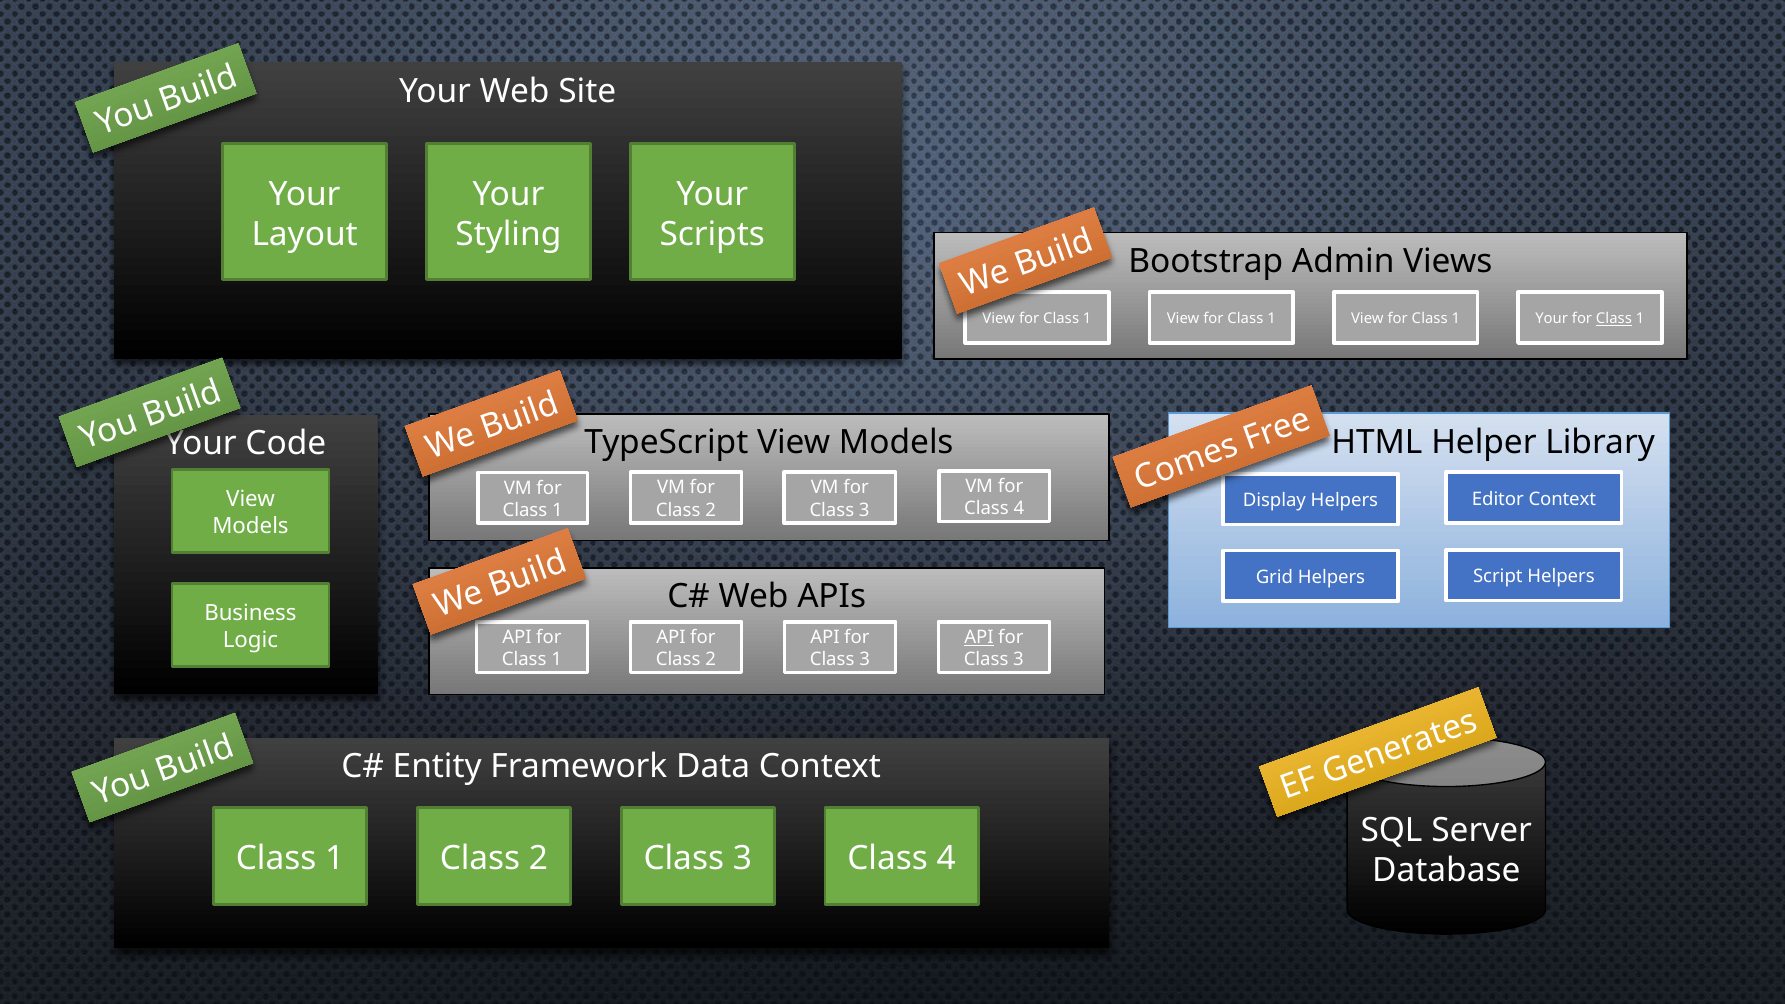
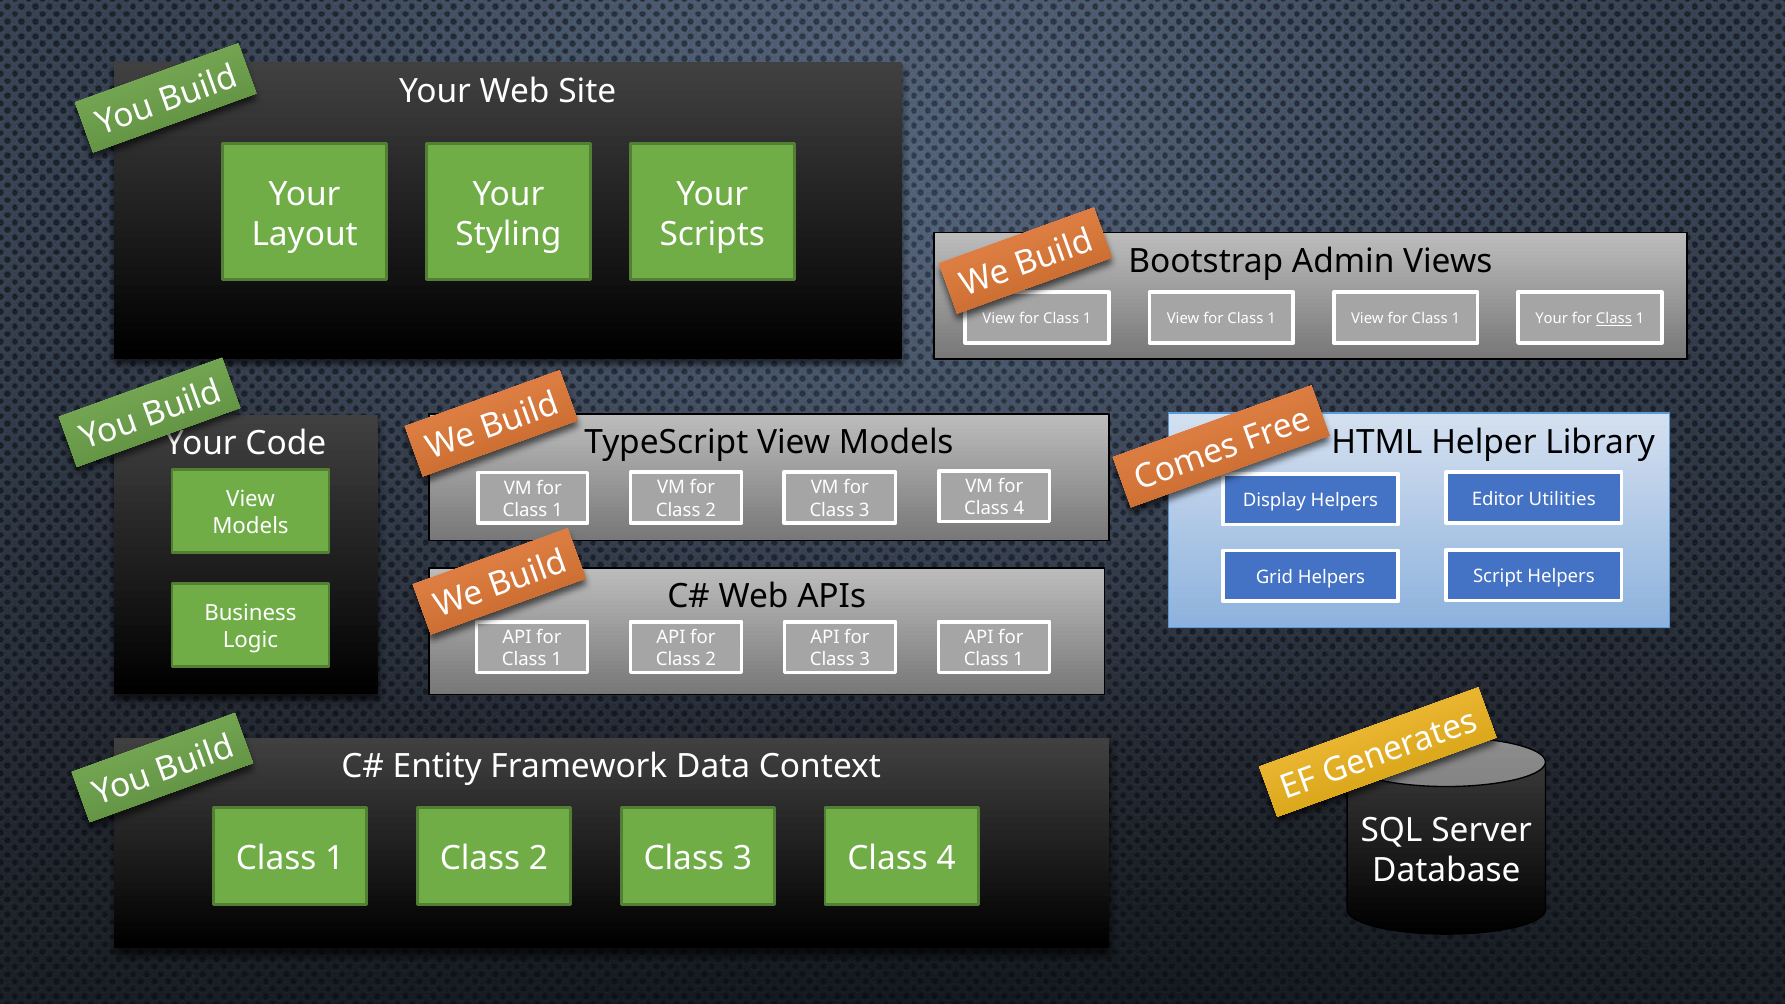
Editor Context: Context -> Utilities (1562, 499)
API underline: present -> none (979, 637)
3: 3 -> 1 (1019, 660)
